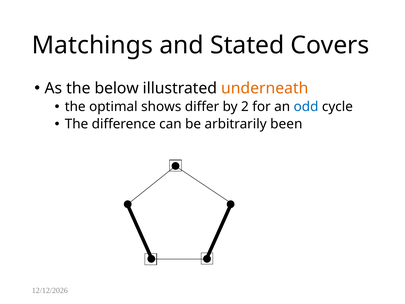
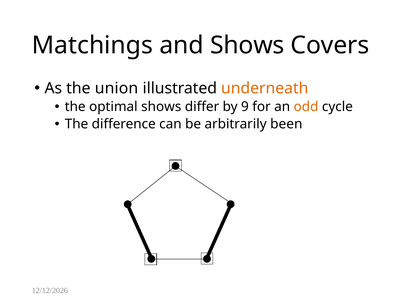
and Stated: Stated -> Shows (247, 45)
below: below -> union (117, 88)
2: 2 -> 9 (245, 107)
odd colour: blue -> orange (306, 107)
